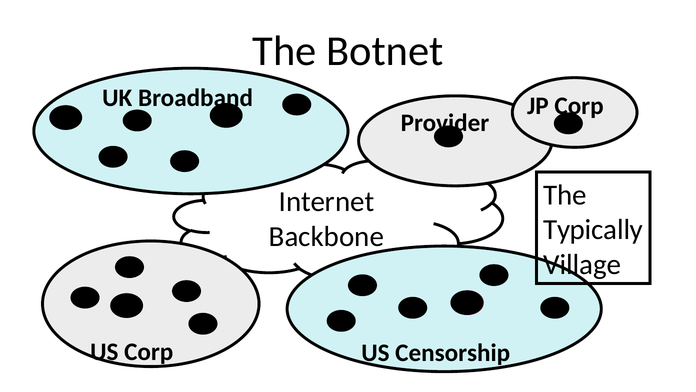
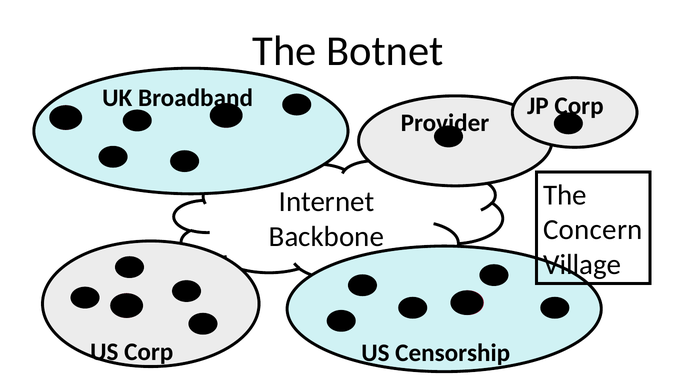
Typically: Typically -> Concern (593, 230)
